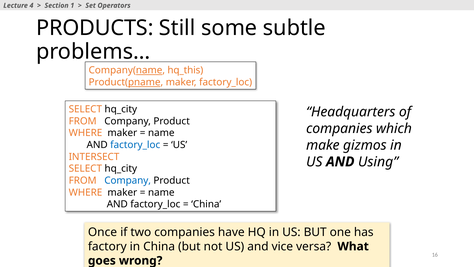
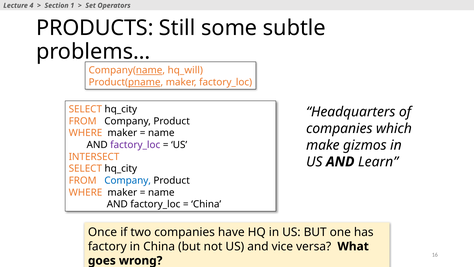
hq_this: hq_this -> hq_will (185, 70)
factory_loc colour: blue -> purple (135, 145)
Using: Using -> Learn (378, 162)
